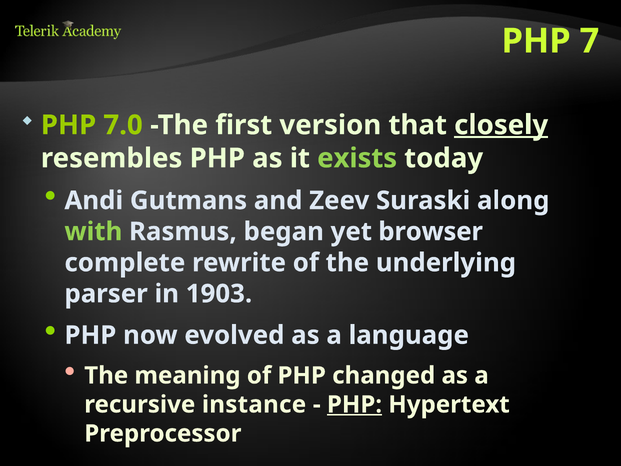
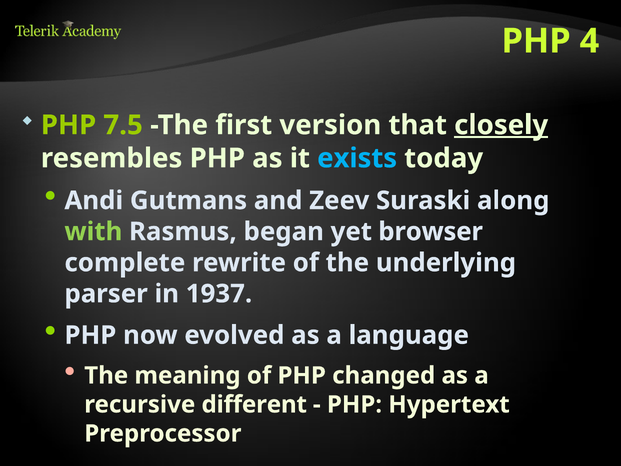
7: 7 -> 4 (589, 41)
7.0: 7.0 -> 7.5 (123, 125)
exists colour: light green -> light blue (357, 158)
1903: 1903 -> 1937 (219, 294)
instance: instance -> different (254, 404)
PHP underline: present -> none (355, 404)
